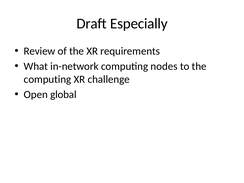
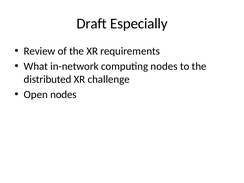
computing: computing -> distributed (48, 79)
Open global: global -> nodes (63, 95)
